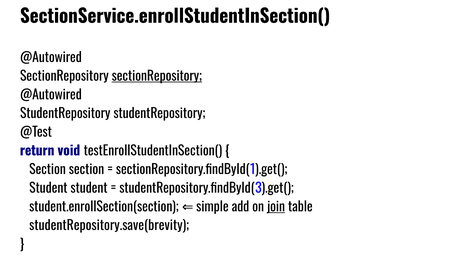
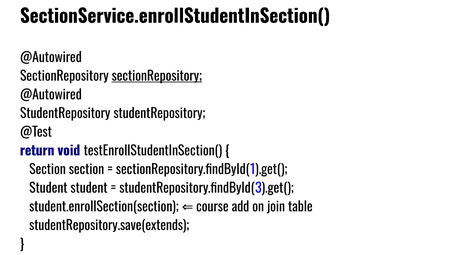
simple: simple -> course (212, 207)
join underline: present -> none (276, 207)
studentRepository.save(brevity: studentRepository.save(brevity -> studentRepository.save(extends (109, 226)
